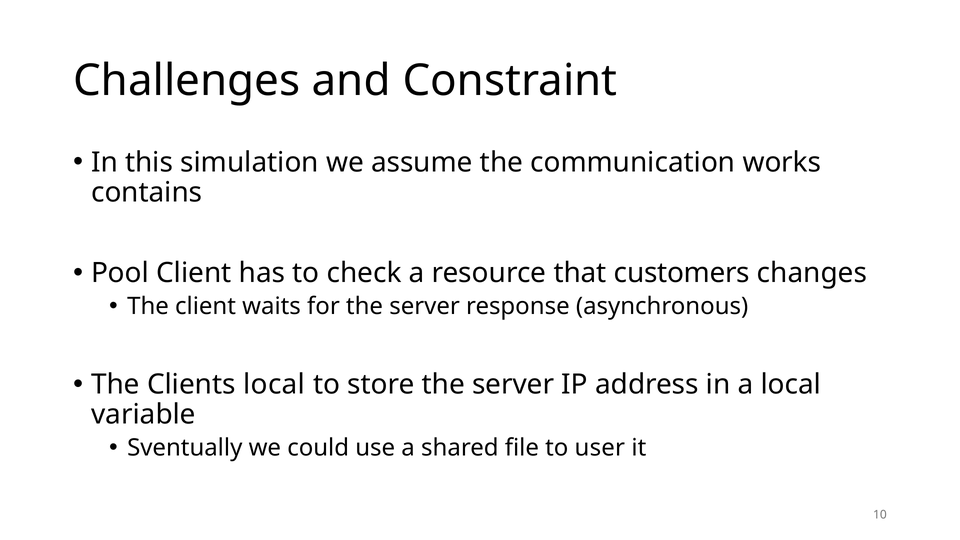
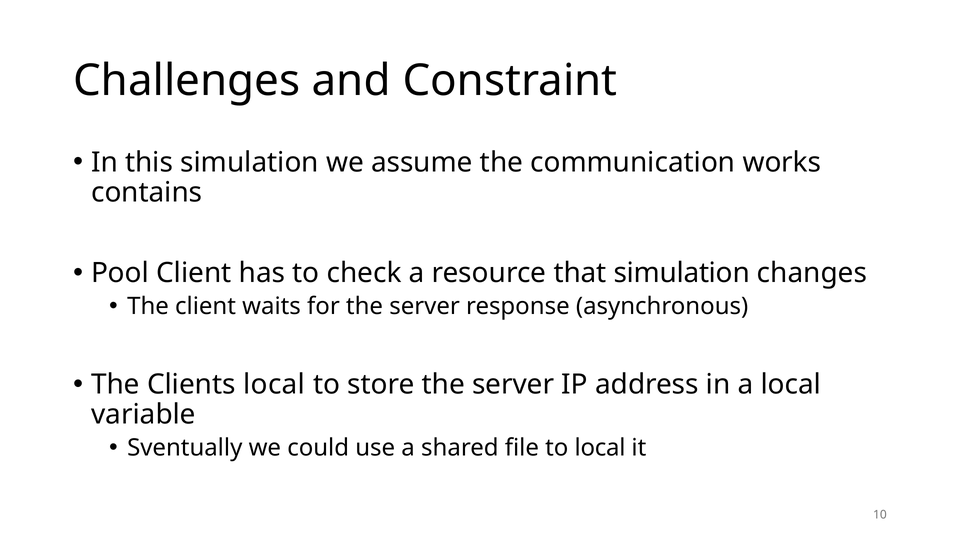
that customers: customers -> simulation (682, 273)
to user: user -> local (600, 448)
